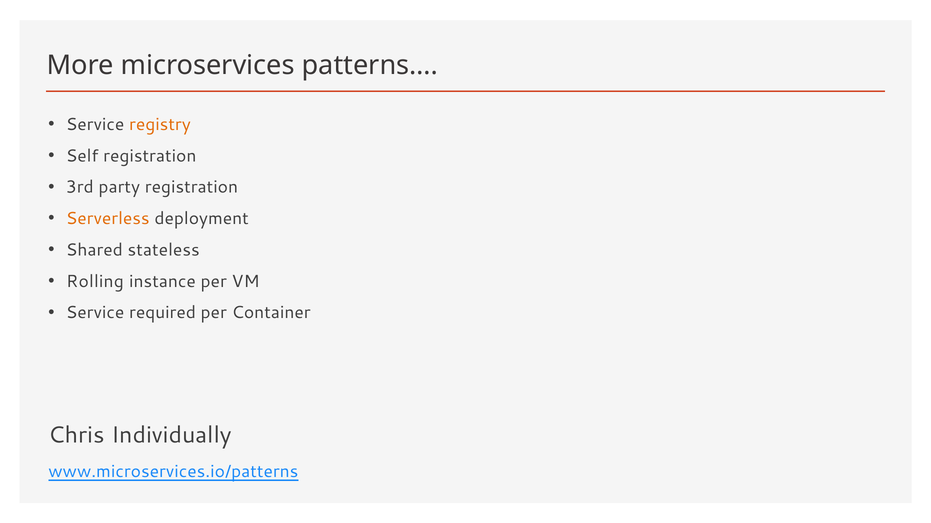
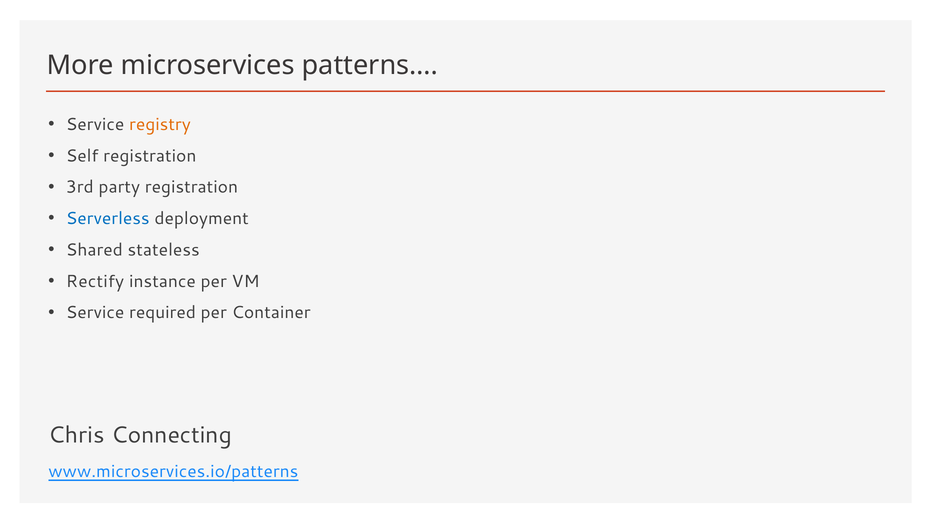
Serverless colour: orange -> blue (108, 219)
Rolling: Rolling -> Rectify (95, 282)
Individually: Individually -> Connecting (172, 436)
